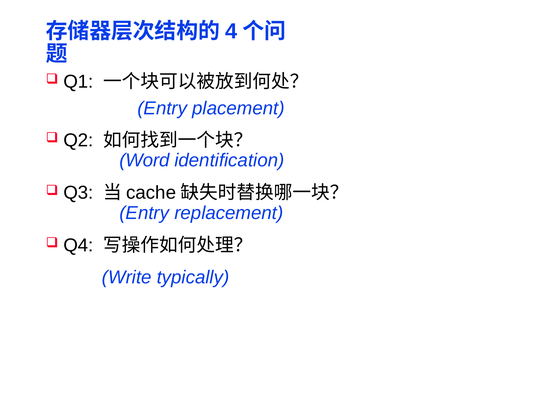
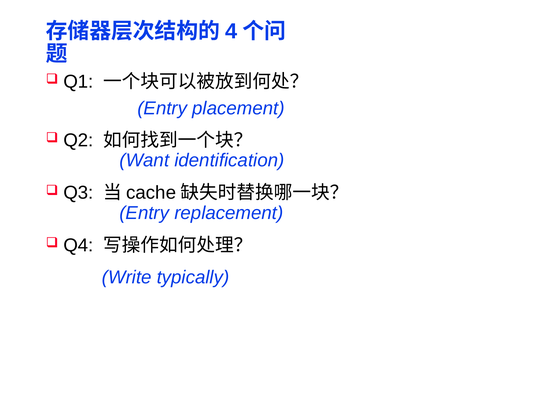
Word: Word -> Want (144, 160)
